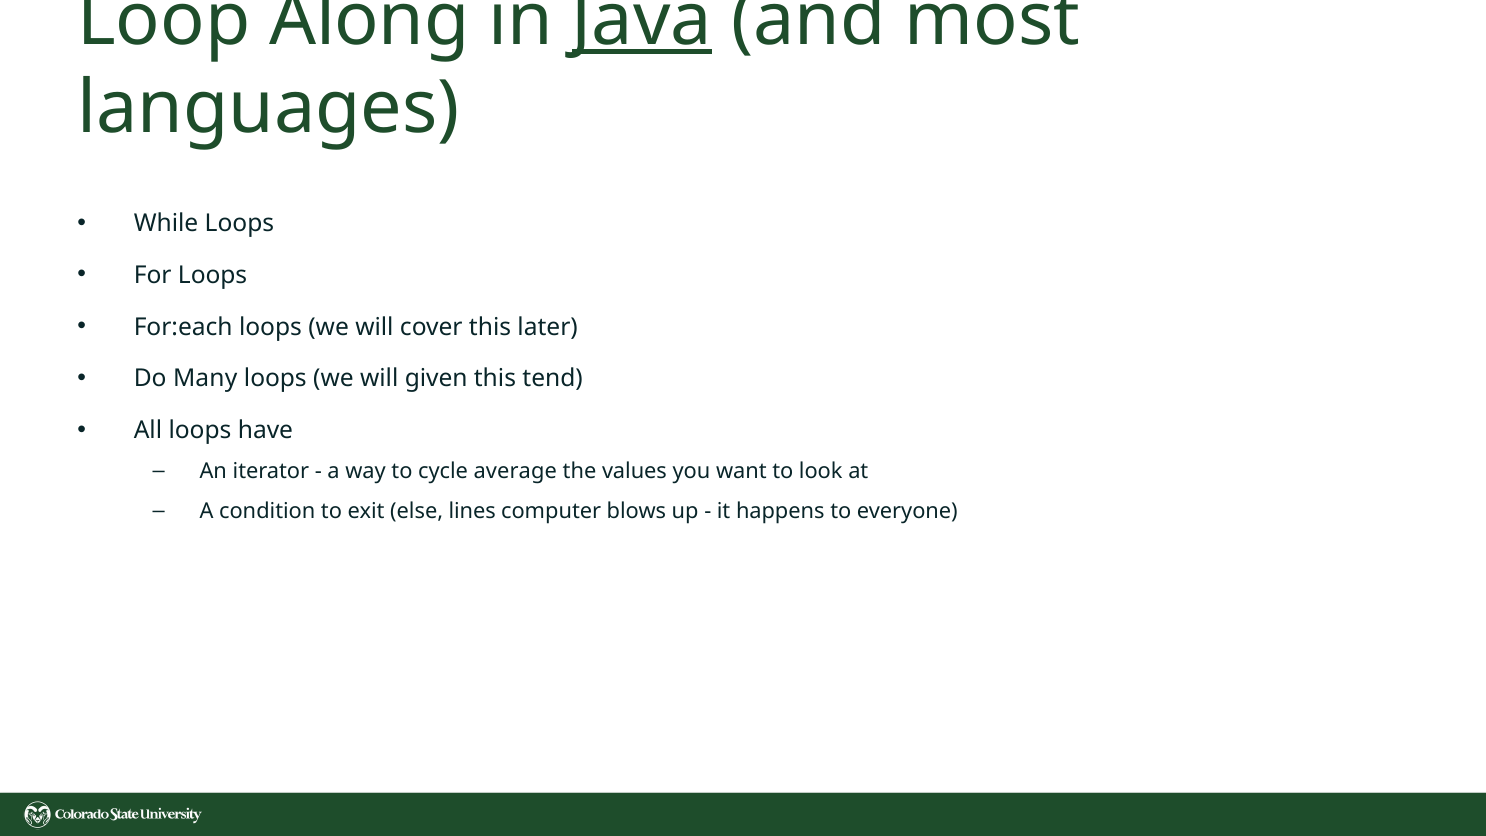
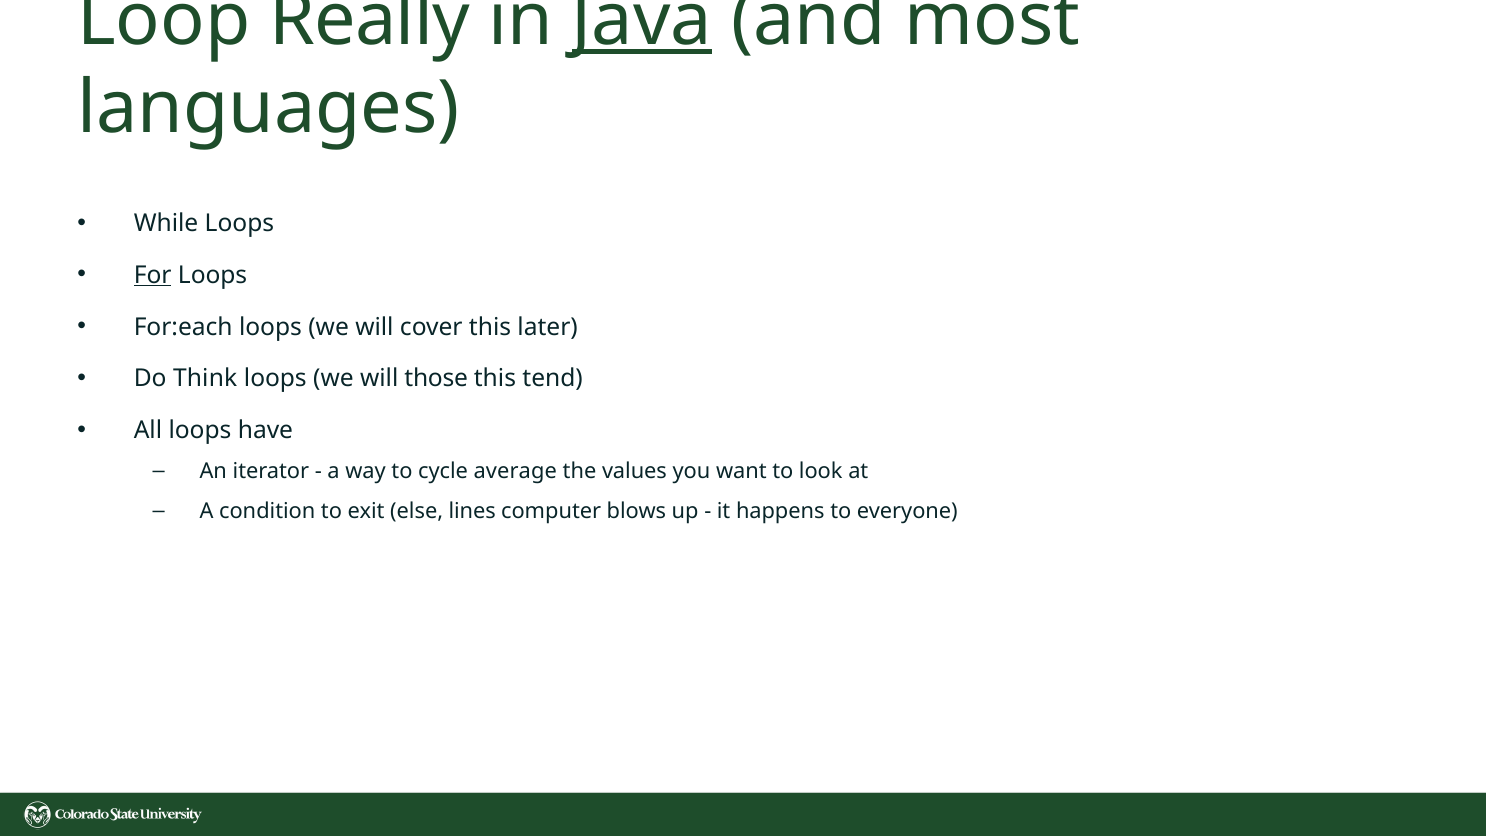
Along: Along -> Really (370, 20)
For underline: none -> present (153, 275)
Many: Many -> Think (205, 379)
given: given -> those (436, 379)
